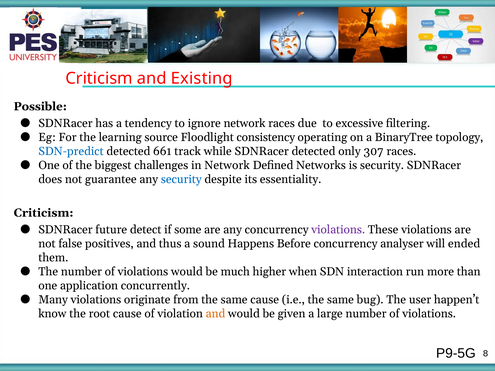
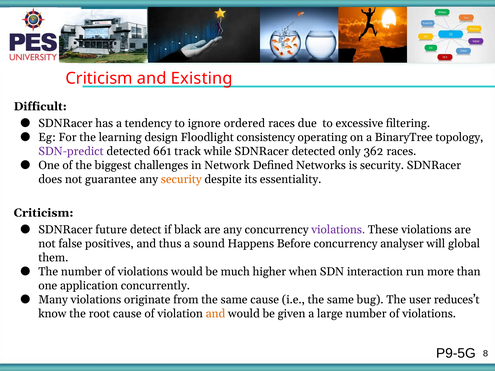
Possible: Possible -> Difficult (40, 106)
ignore network: network -> ordered (244, 123)
source: source -> design (161, 137)
SDN-predict colour: blue -> purple (71, 151)
307: 307 -> 362 (373, 151)
security colour: blue -> orange (181, 179)
some: some -> black (188, 230)
ended: ended -> global (464, 244)
happen’t: happen’t -> reduces’t (457, 300)
